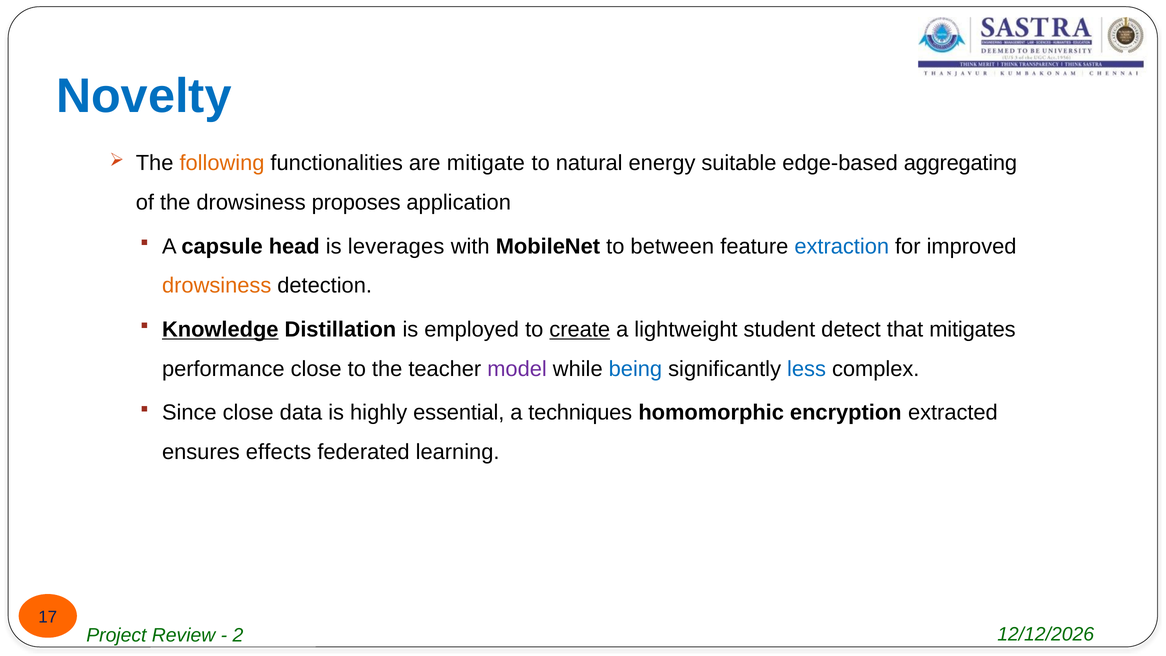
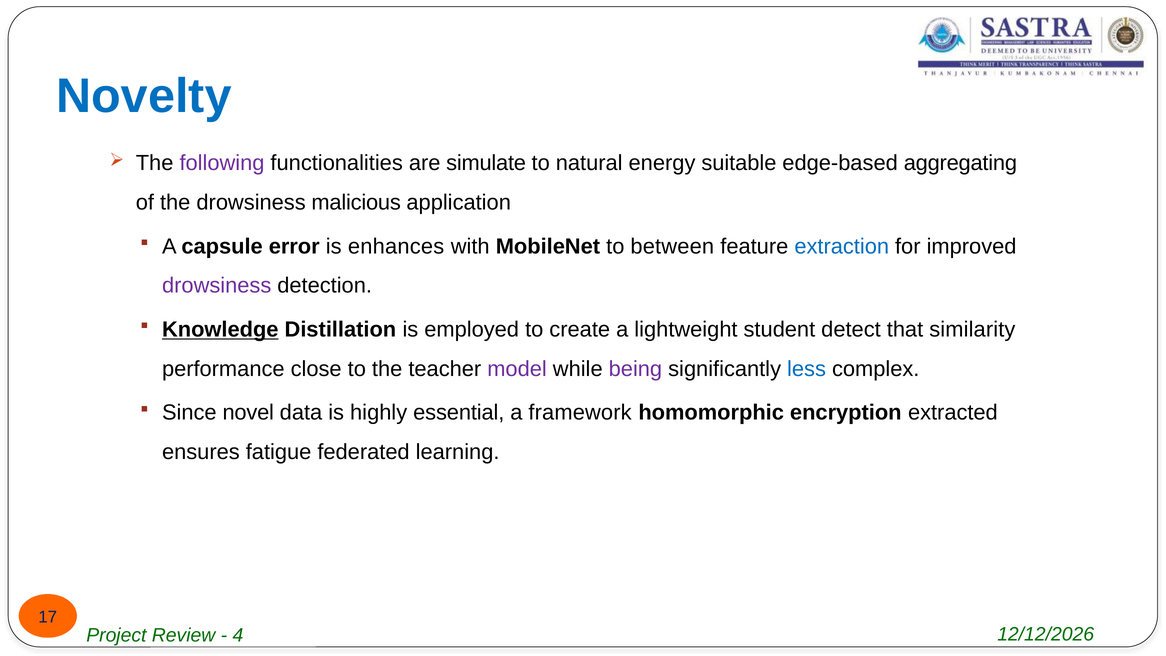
following colour: orange -> purple (222, 163)
mitigate: mitigate -> simulate (486, 163)
proposes: proposes -> malicious (356, 202)
head: head -> error (294, 246)
leverages: leverages -> enhances (396, 246)
drowsiness colour: orange -> purple (217, 286)
create underline: present -> none (580, 329)
mitigates: mitigates -> similarity (972, 329)
being colour: blue -> purple (635, 369)
Since close: close -> novel (248, 413)
techniques: techniques -> framework (580, 413)
effects: effects -> fatigue (279, 452)
2: 2 -> 4 (238, 635)
